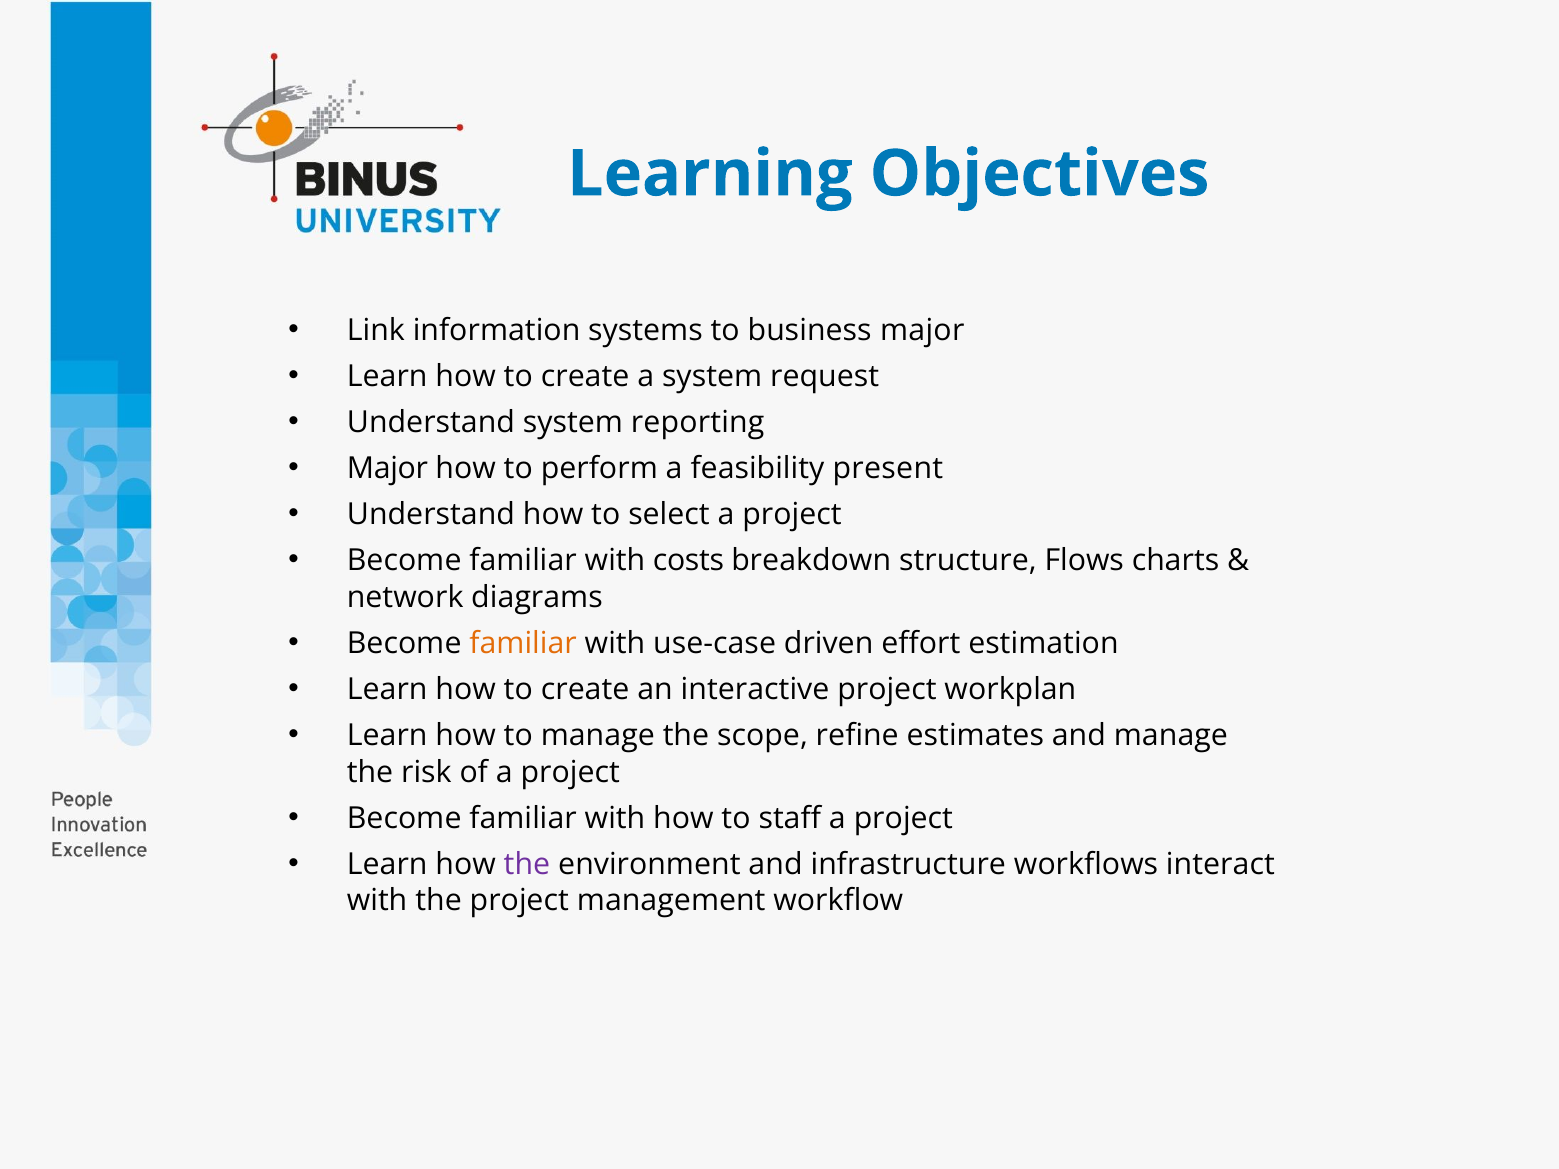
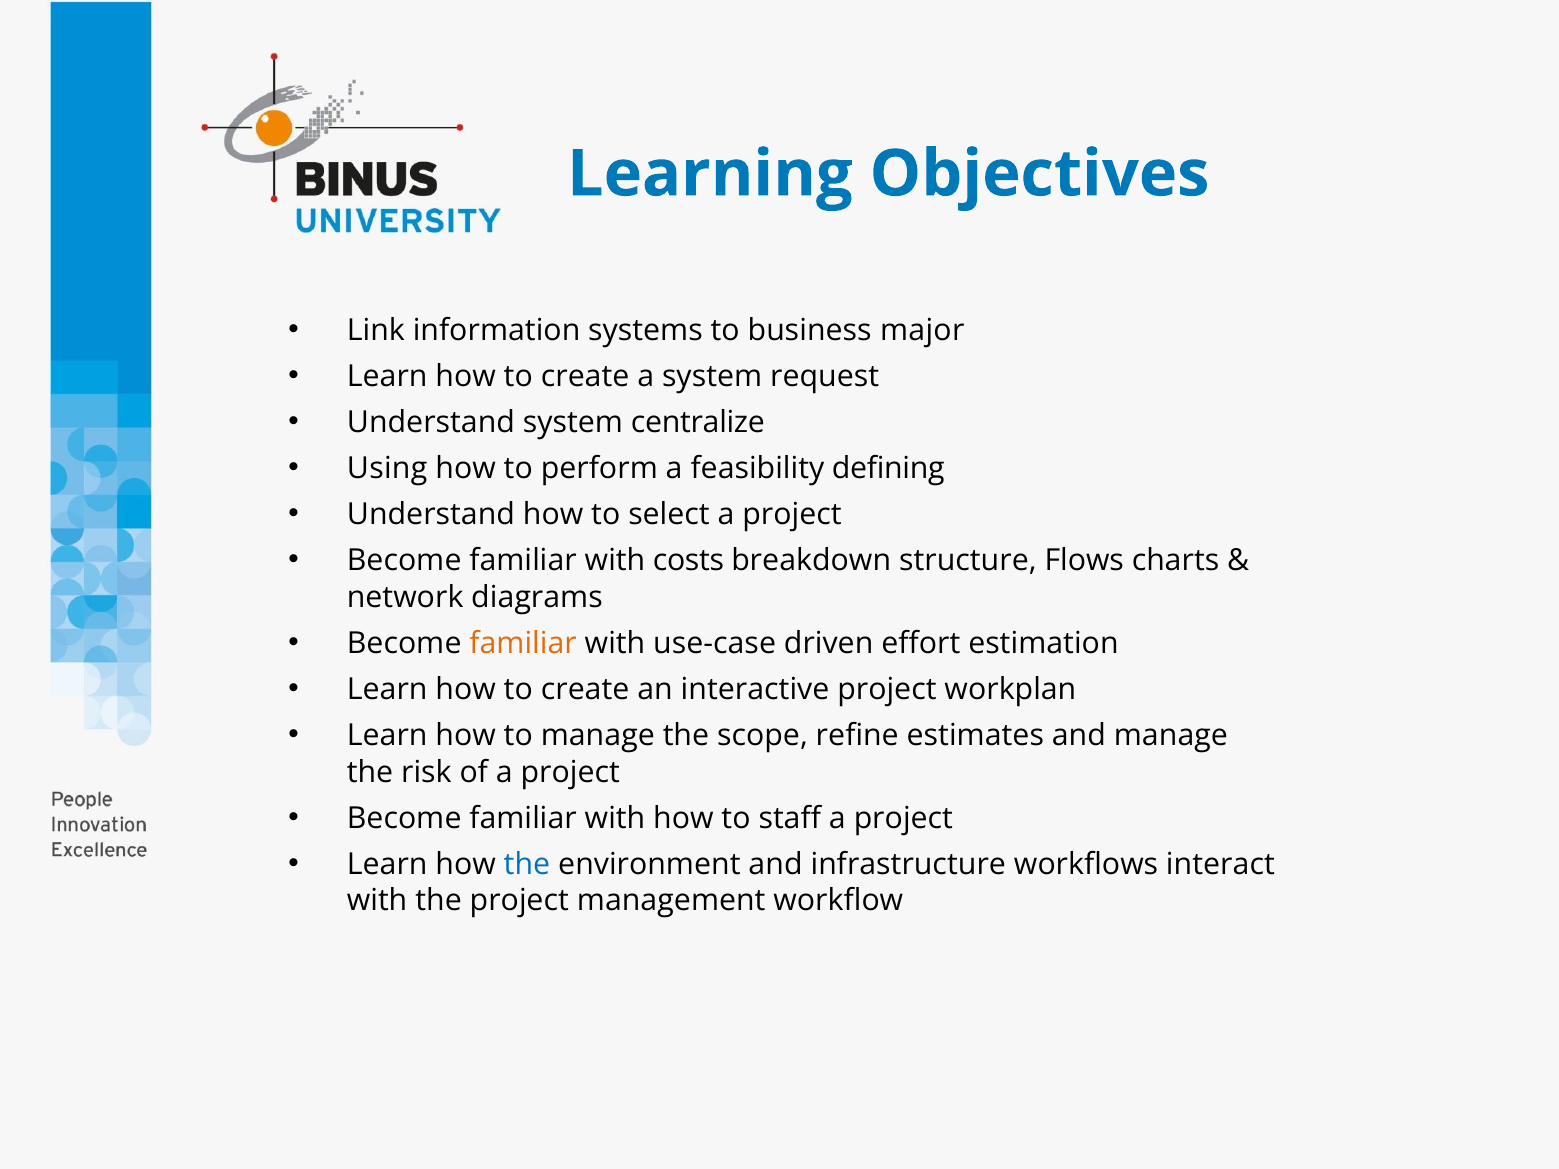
reporting: reporting -> centralize (698, 422)
Major: Major -> Using (387, 469)
present: present -> defining (888, 469)
the colour: purple -> blue (527, 865)
